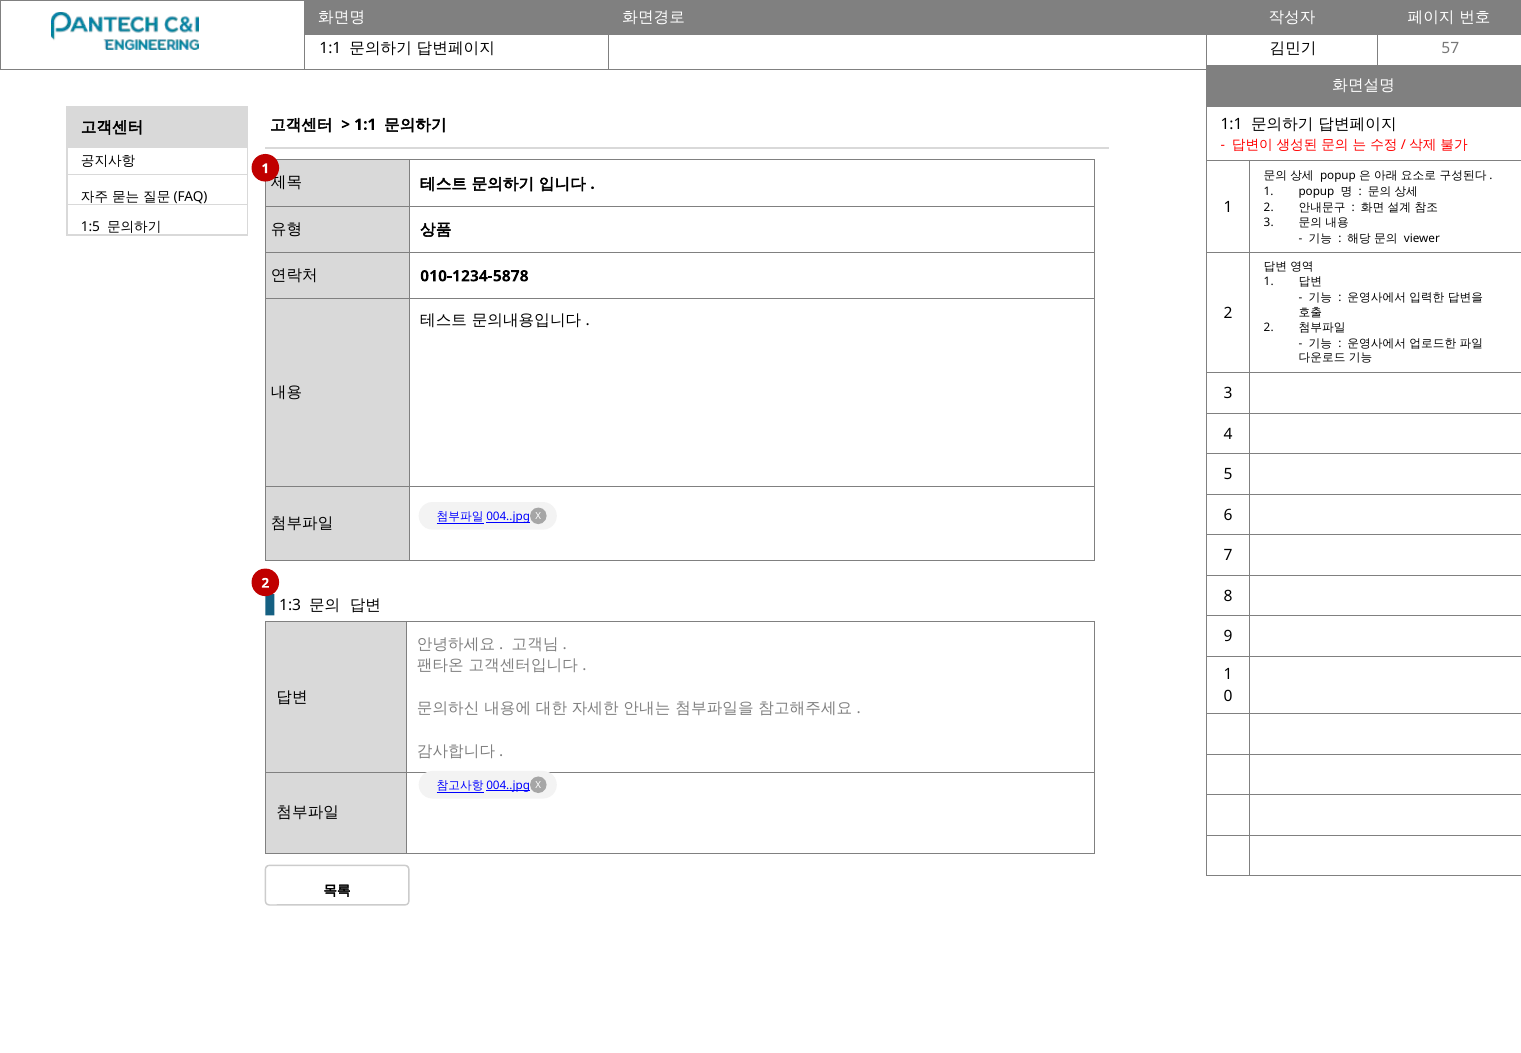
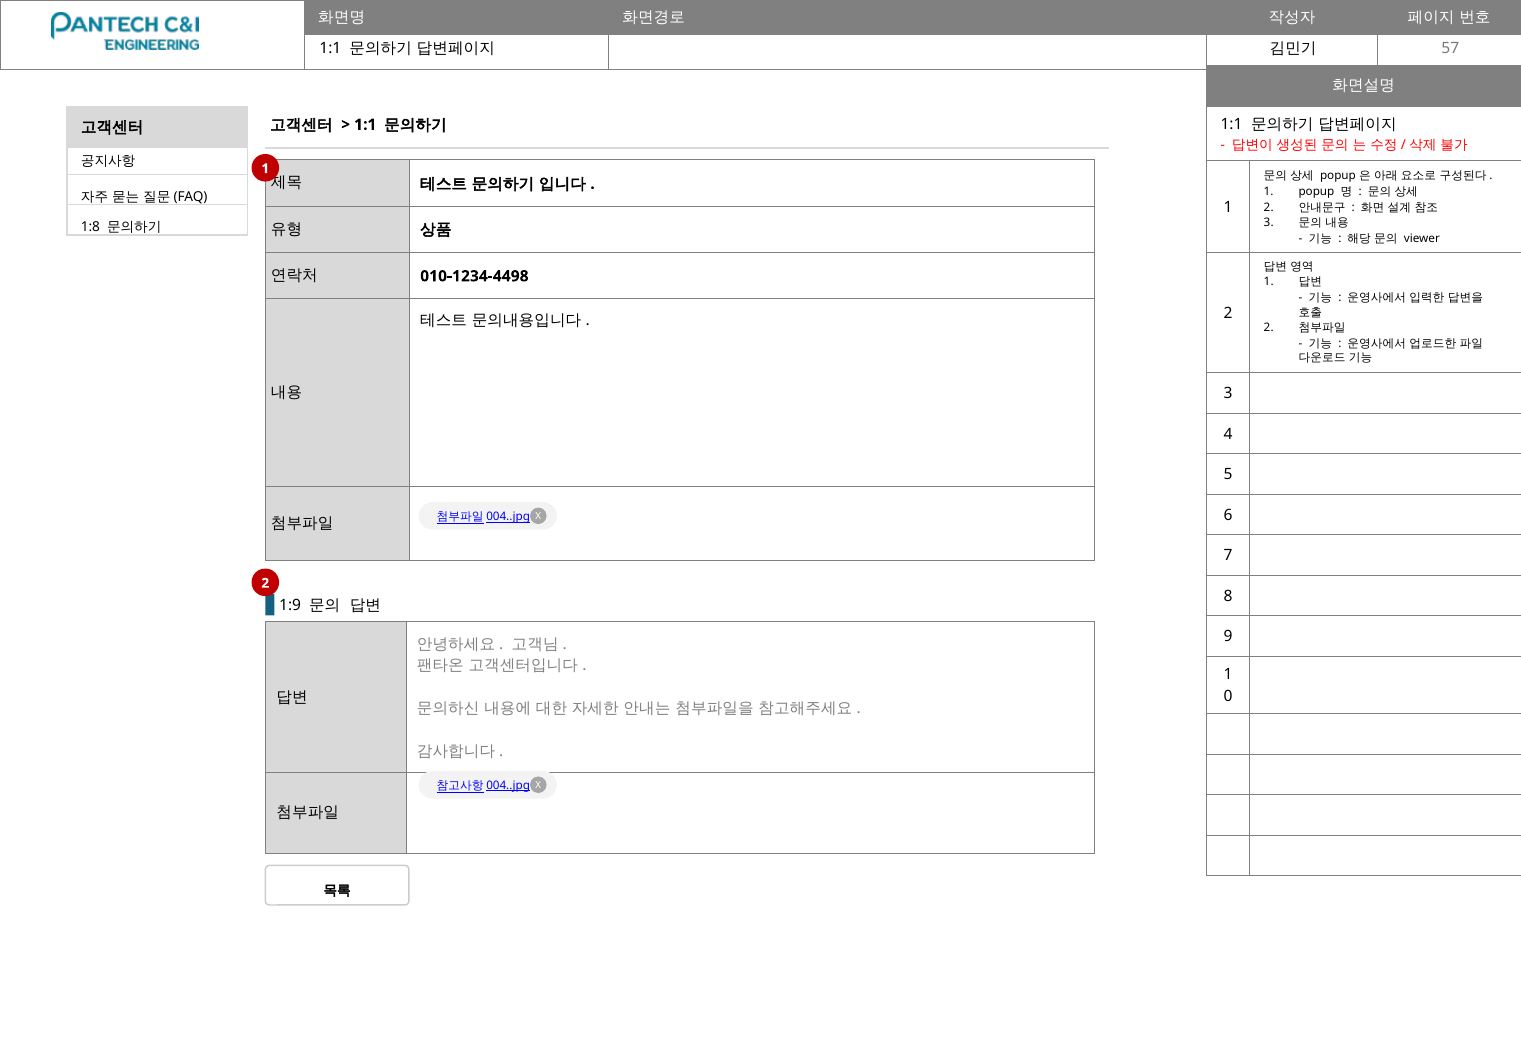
1:5: 1:5 -> 1:8 (90, 227)
010-1234-5878: 010-1234-5878 -> 010-1234-4498 (474, 276)
1:3: 1:3 -> 1:9 (290, 605)
